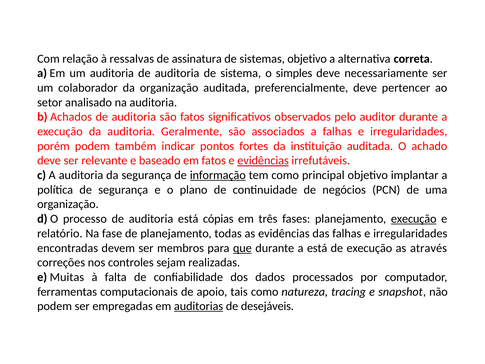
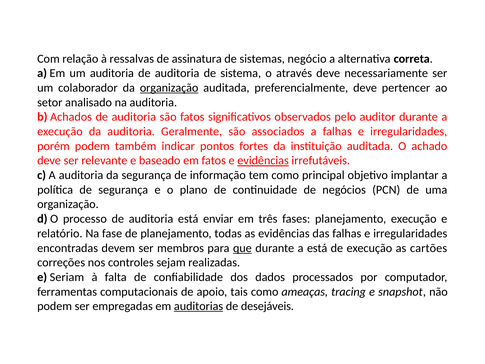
sistemas objetivo: objetivo -> negócio (307, 59)
simples: simples -> através (294, 73)
organização underline: none -> present (169, 88)
informação underline: present -> none (218, 175)
cópias: cópias -> enviar (218, 219)
execução underline: present -> none (414, 219)
através: através -> cartões (429, 248)
Muitas: Muitas -> Seriam (67, 277)
natureza: natureza -> ameaças (305, 291)
